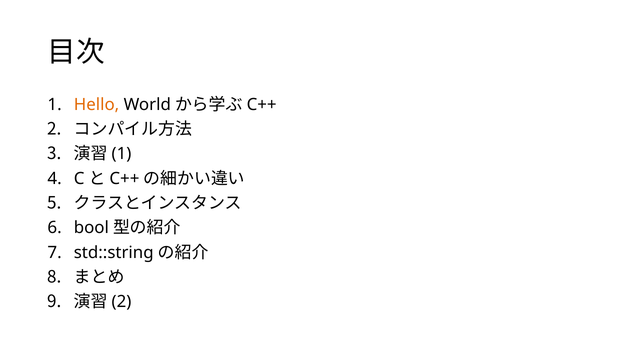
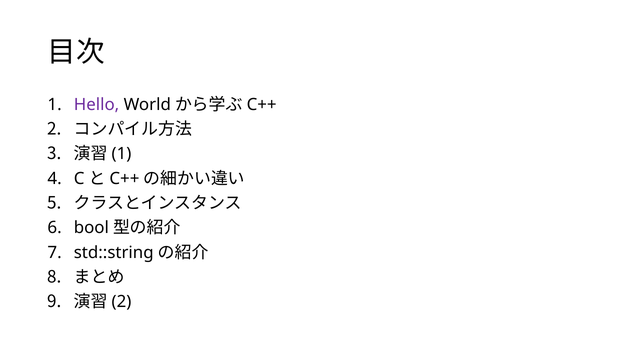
Hello colour: orange -> purple (97, 105)
